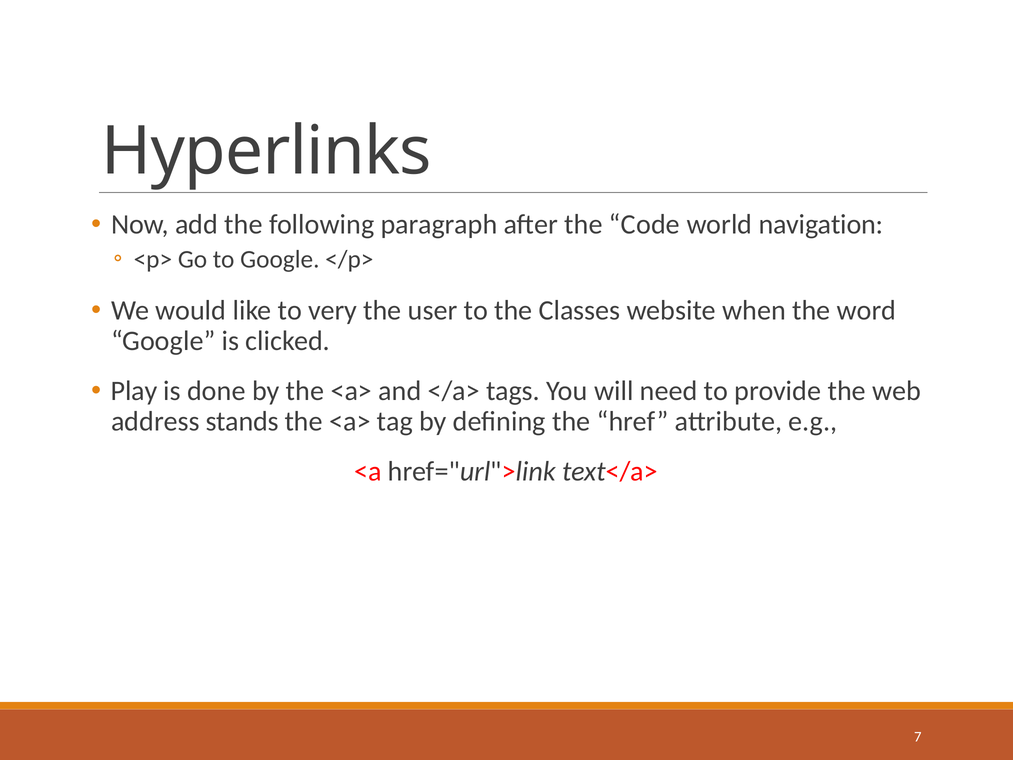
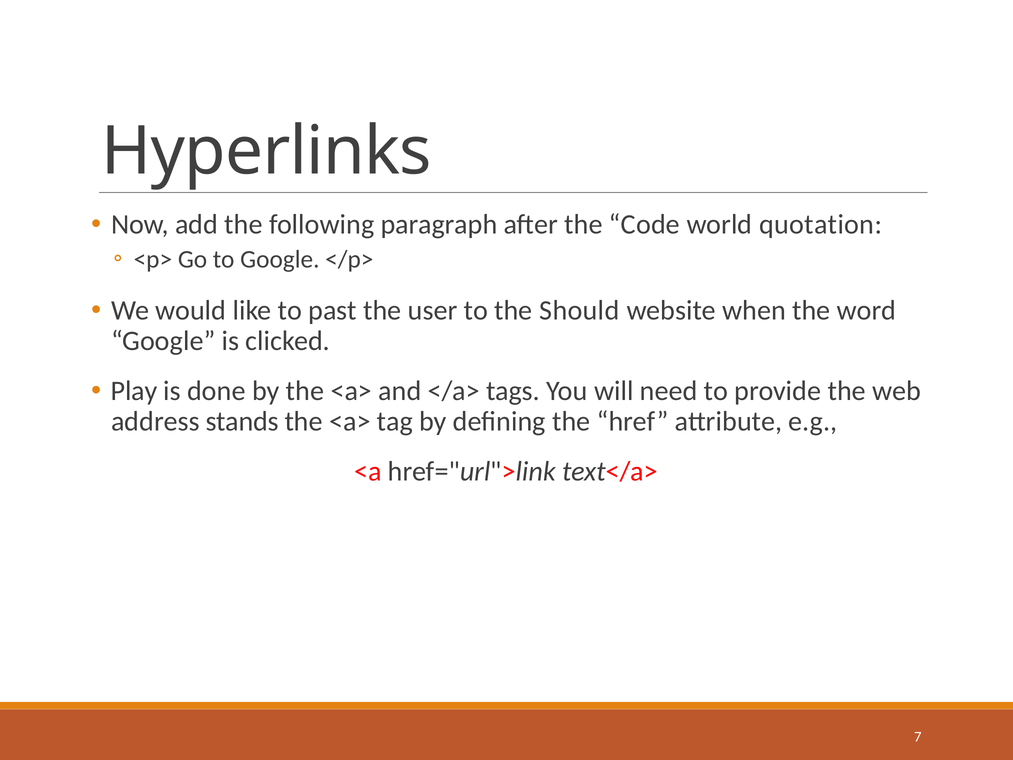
navigation: navigation -> quotation (821, 225)
very: very -> past (333, 310)
Classes: Classes -> Should (579, 310)
